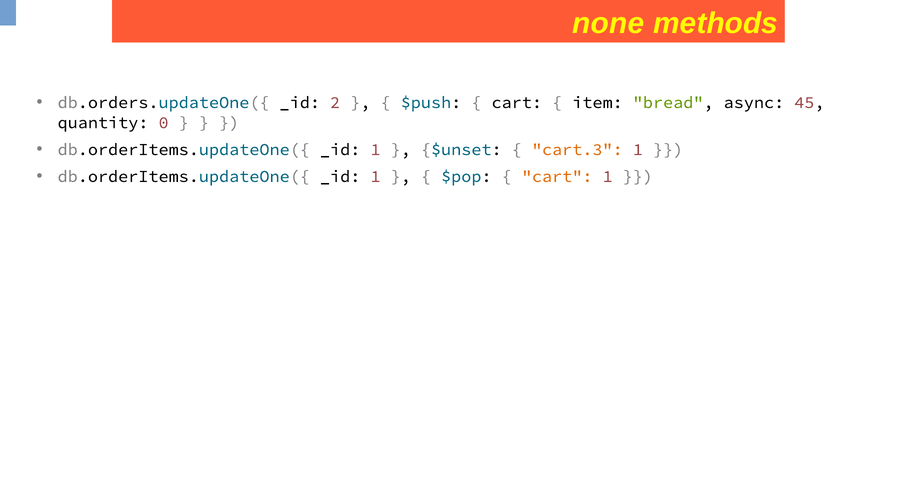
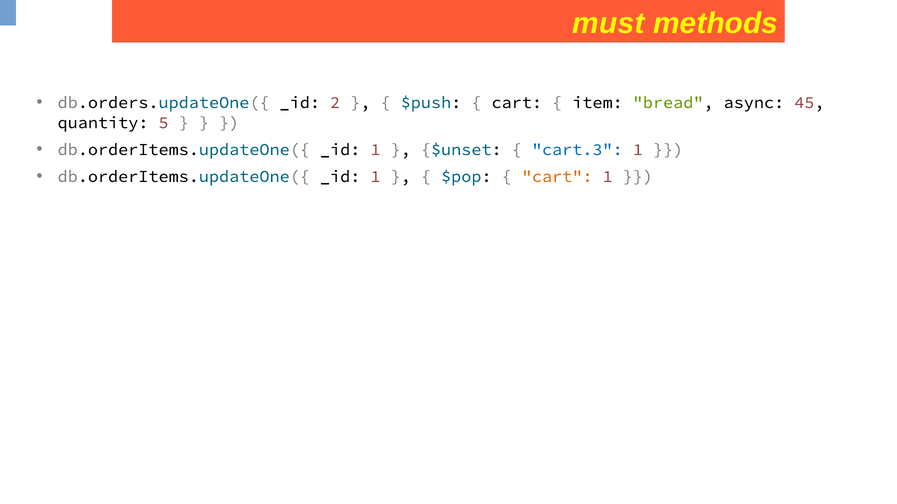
none: none -> must (608, 23)
0: 0 -> 5 (164, 123)
cart.3 colour: orange -> blue (577, 150)
